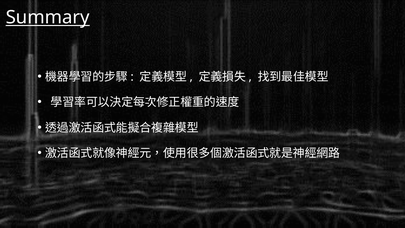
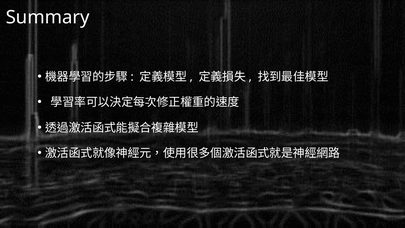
Summary underline: present -> none (48, 18)
